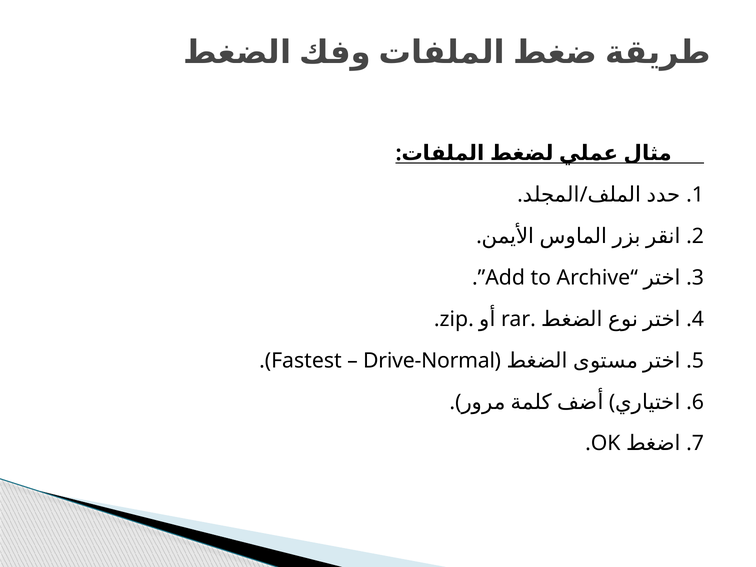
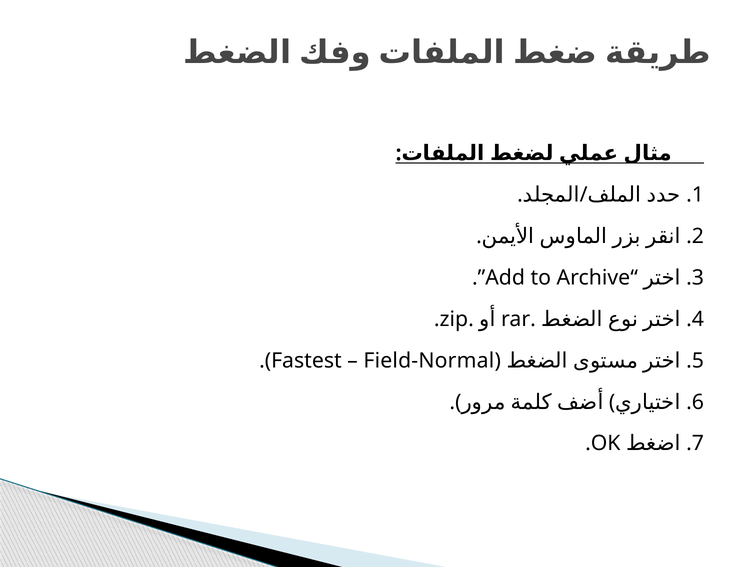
Drive-Normal: Drive-Normal -> Field-Normal (429, 361)
